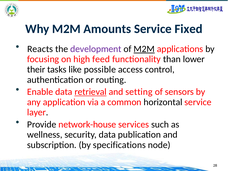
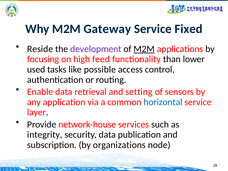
Amounts: Amounts -> Gateway (107, 29)
Reacts: Reacts -> Reside (40, 49)
their: their -> used (36, 69)
retrieval underline: present -> none (91, 92)
horizontal colour: black -> blue (163, 102)
wellness: wellness -> integrity (45, 135)
specifications: specifications -> organizations (119, 145)
